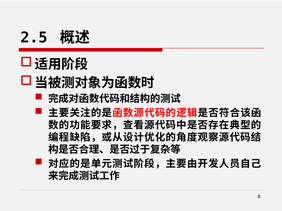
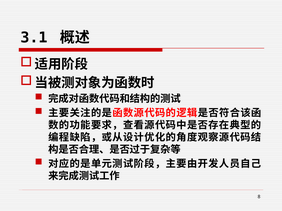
2.5: 2.5 -> 3.1 (34, 38)
